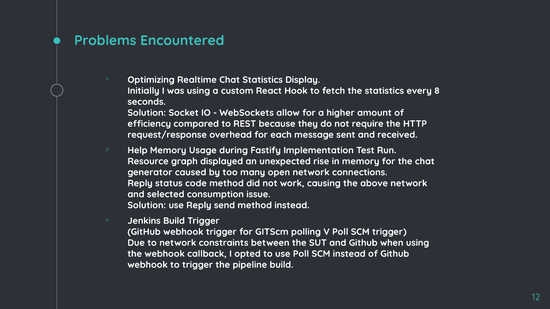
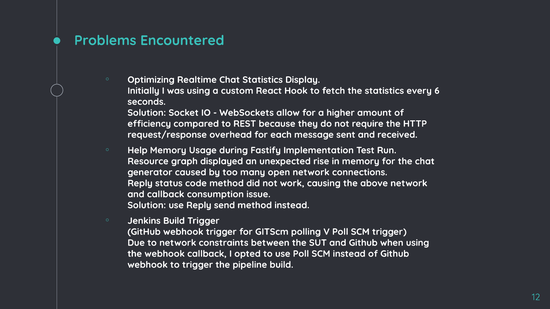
8: 8 -> 6 (437, 91)
and selected: selected -> callback (166, 194)
